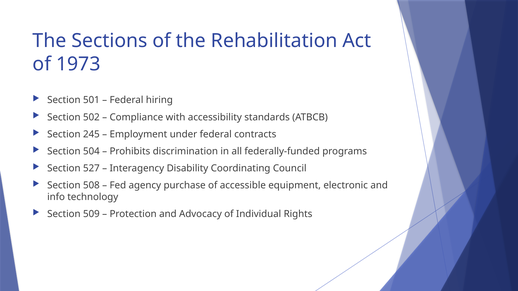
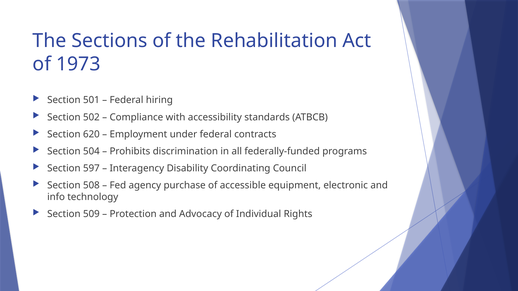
245: 245 -> 620 (91, 134)
527: 527 -> 597 (91, 168)
